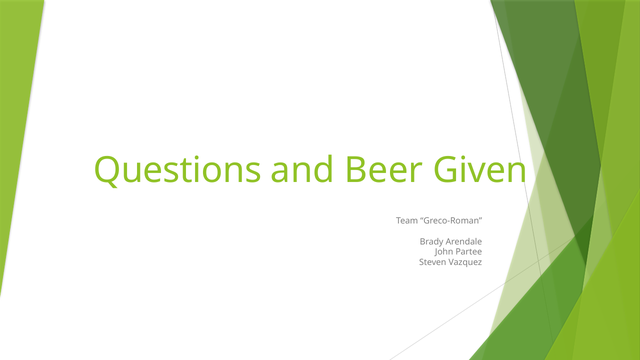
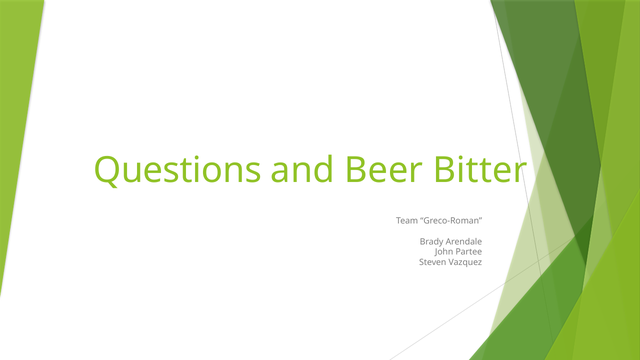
Given: Given -> Bitter (480, 170)
